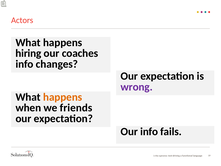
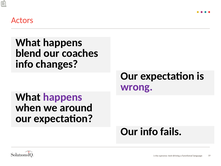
hiring: hiring -> blend (28, 53)
happens colour: orange -> purple (63, 97)
friends: friends -> around (76, 108)
